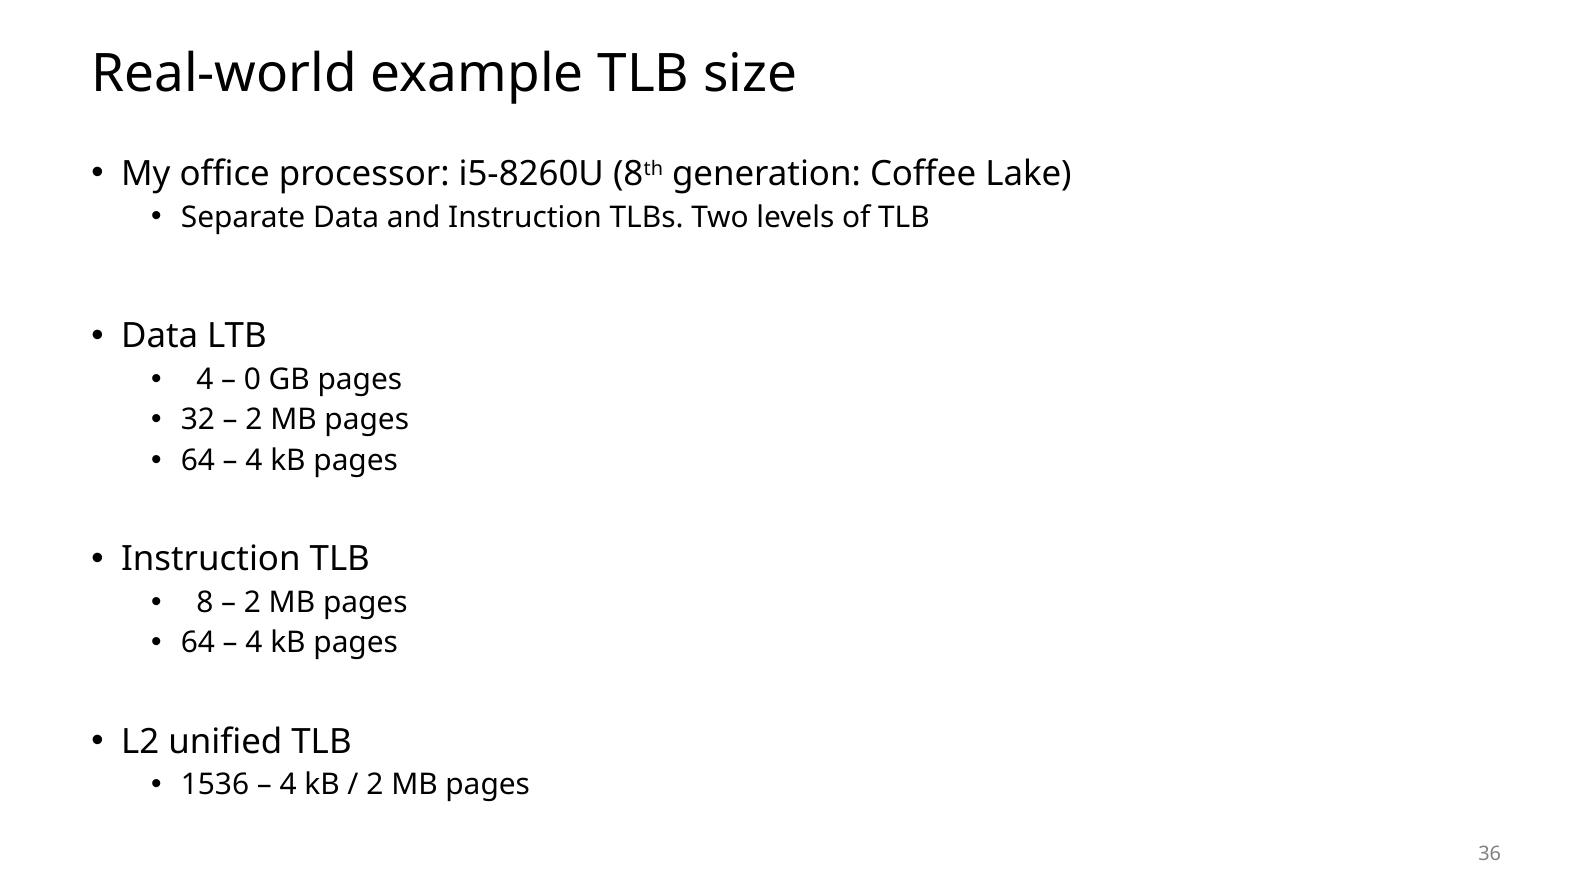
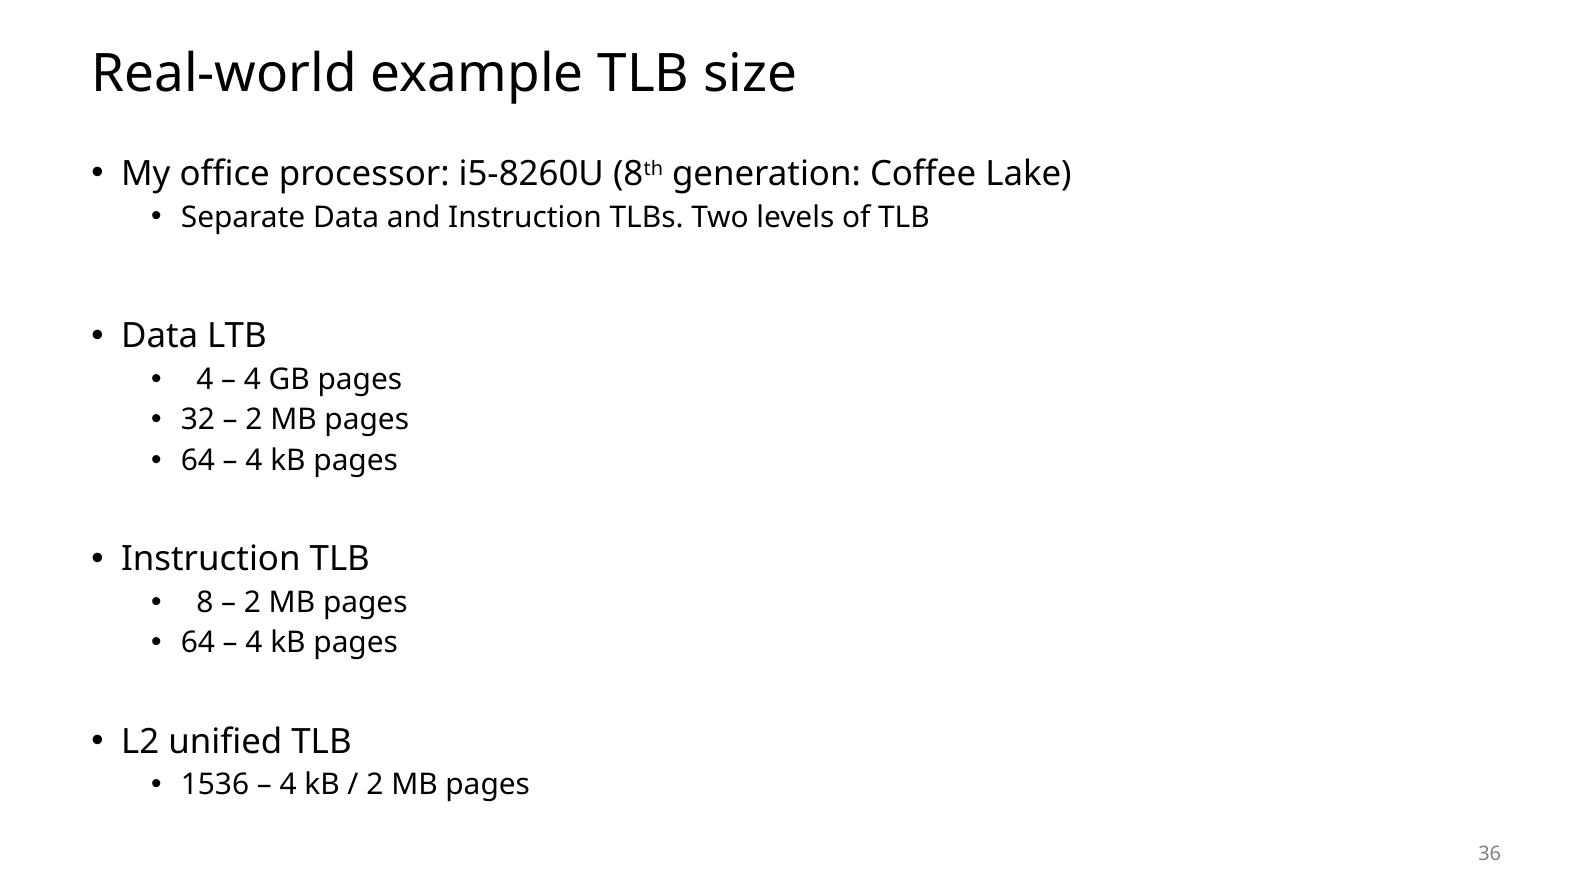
0: 0 -> 4 (252, 379)
